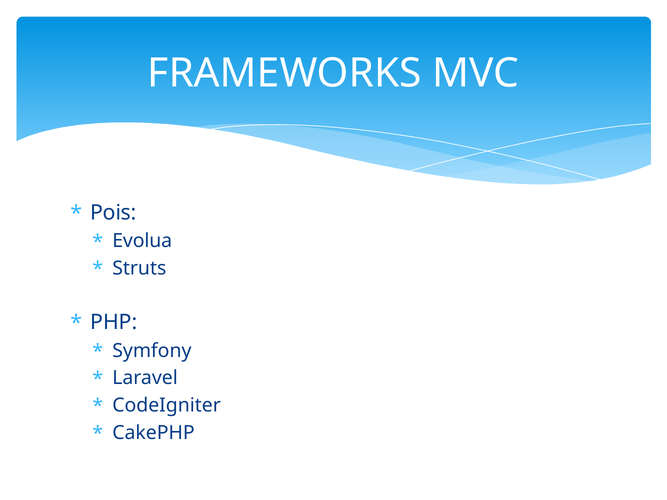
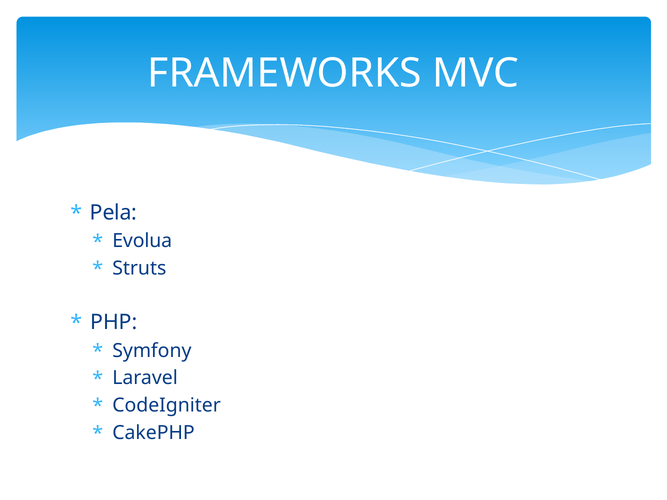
Pois: Pois -> Pela (113, 213)
